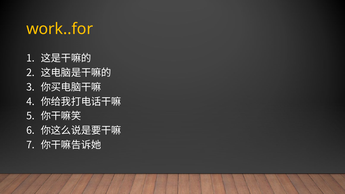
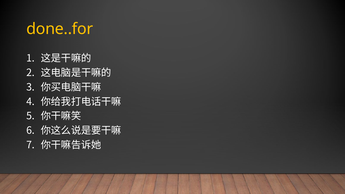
work..for: work..for -> done..for (60, 29)
